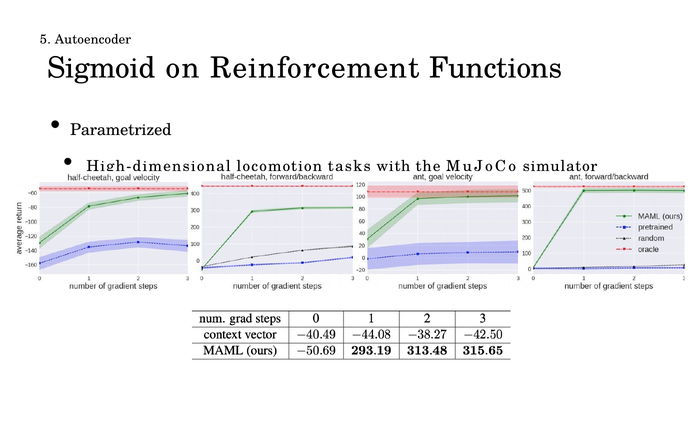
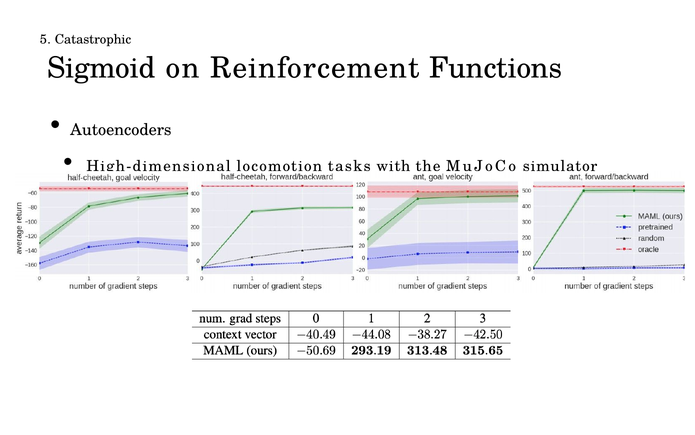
Autoencoder: Autoencoder -> Catastrophic (93, 40)
Parametrized: Parametrized -> Autoencoders (121, 130)
